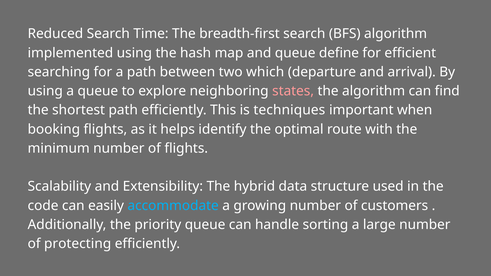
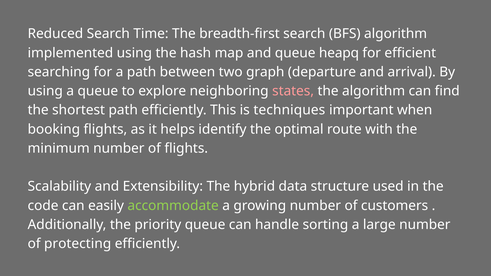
define: define -> heapq (339, 53)
which: which -> graph (265, 72)
accommodate colour: light blue -> light green (173, 206)
